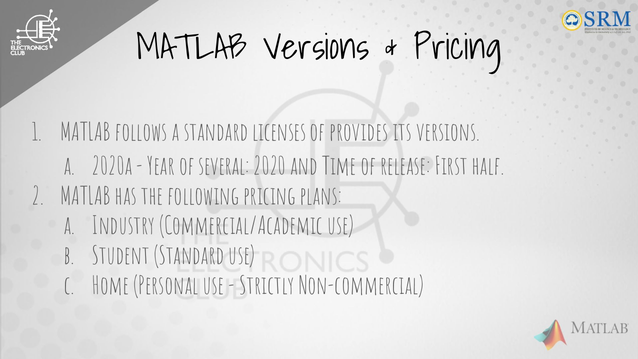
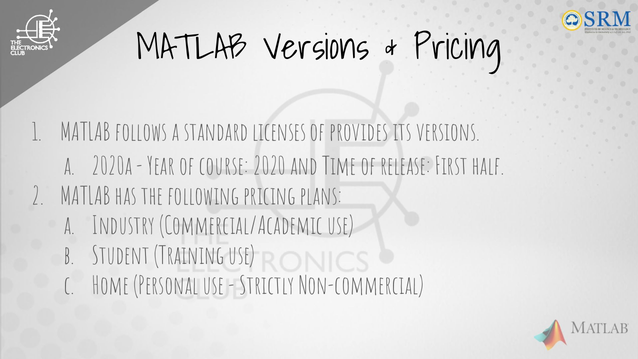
several: several -> course (224, 167)
Student Standard: Standard -> Training (189, 256)
